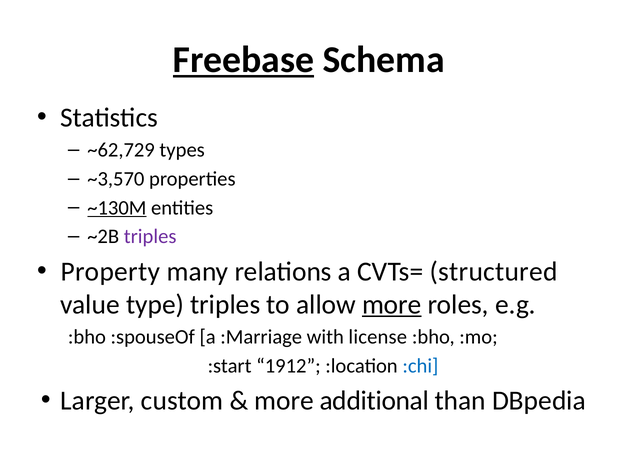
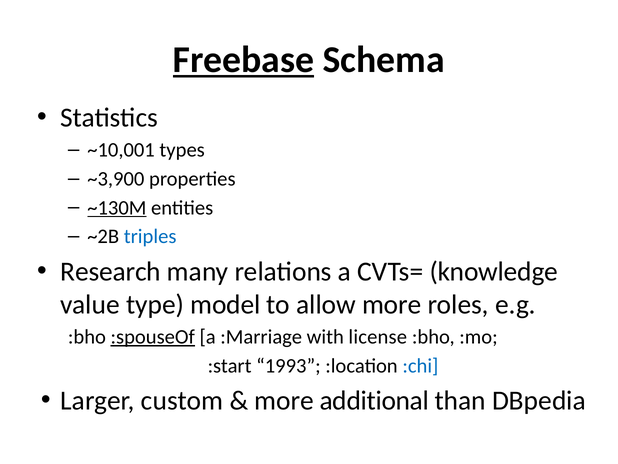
~62,729: ~62,729 -> ~10,001 (121, 150)
~3,570: ~3,570 -> ~3,900 (116, 179)
triples colour: purple -> blue (150, 236)
Property: Property -> Research (111, 271)
structured: structured -> knowledge (494, 271)
type triples: triples -> model (225, 304)
more underline: present -> none (392, 304)
:spouseOf underline: none -> present (153, 337)
1912: 1912 -> 1993 (288, 365)
